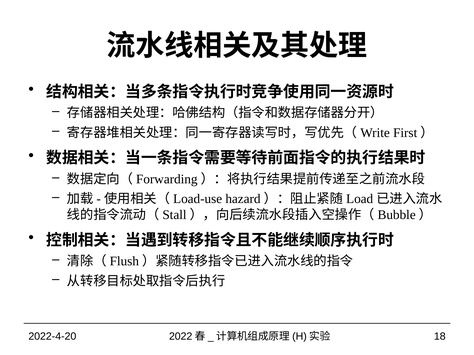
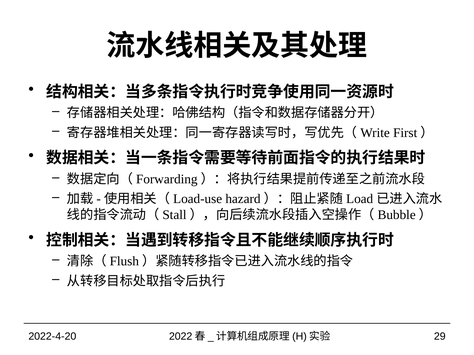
18: 18 -> 29 (440, 337)
